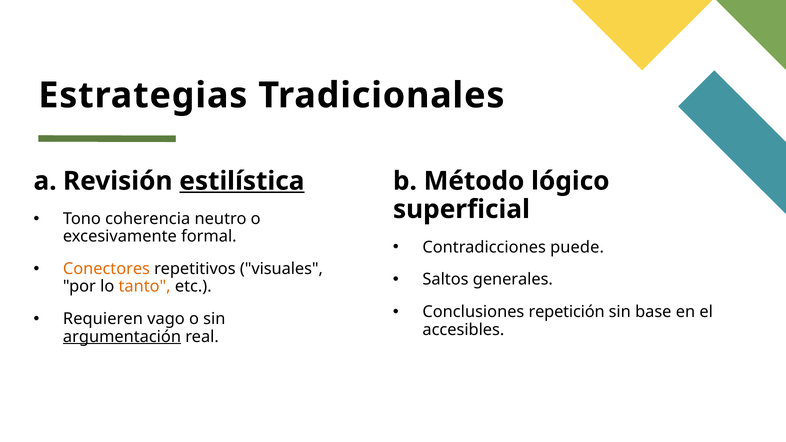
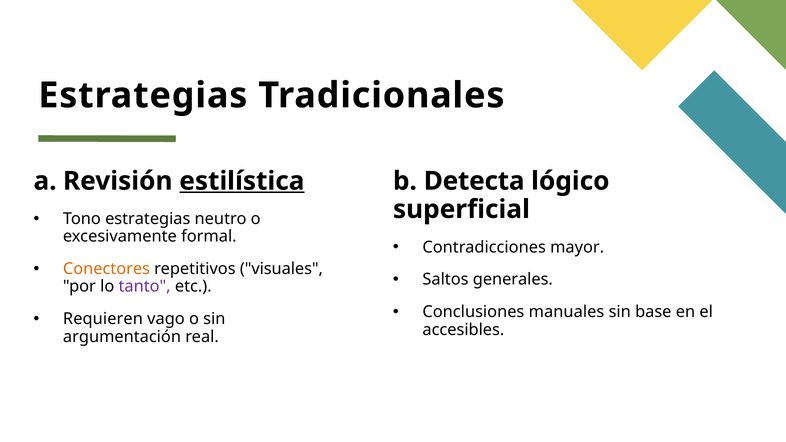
Método: Método -> Detecta (474, 181)
Tono coherencia: coherencia -> estrategias (148, 219)
puede: puede -> mayor (577, 247)
tanto colour: orange -> purple (145, 287)
repetición: repetición -> manuales (567, 312)
argumentación underline: present -> none (122, 337)
